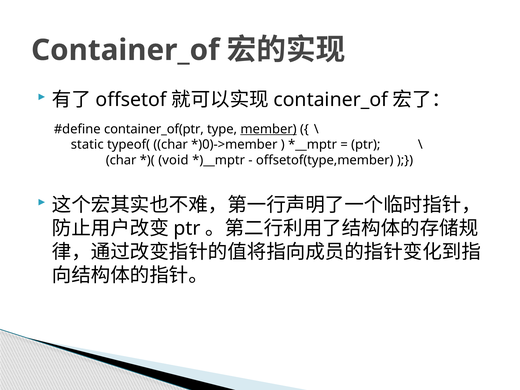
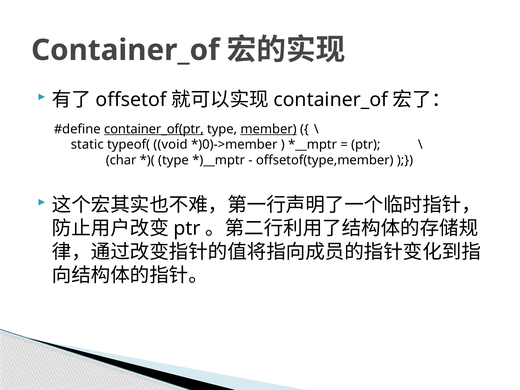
container_of(ptr underline: none -> present (154, 129)
typeof( char: char -> void (171, 145)
void: void -> type (173, 160)
